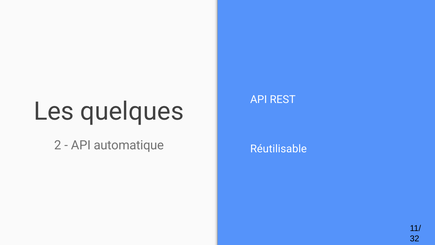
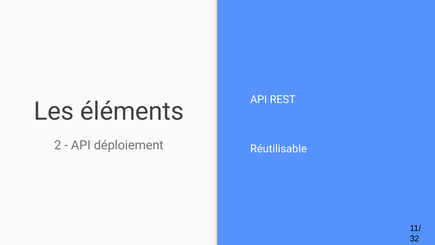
quelques: quelques -> éléments (132, 111)
automatique: automatique -> déploiement (129, 145)
